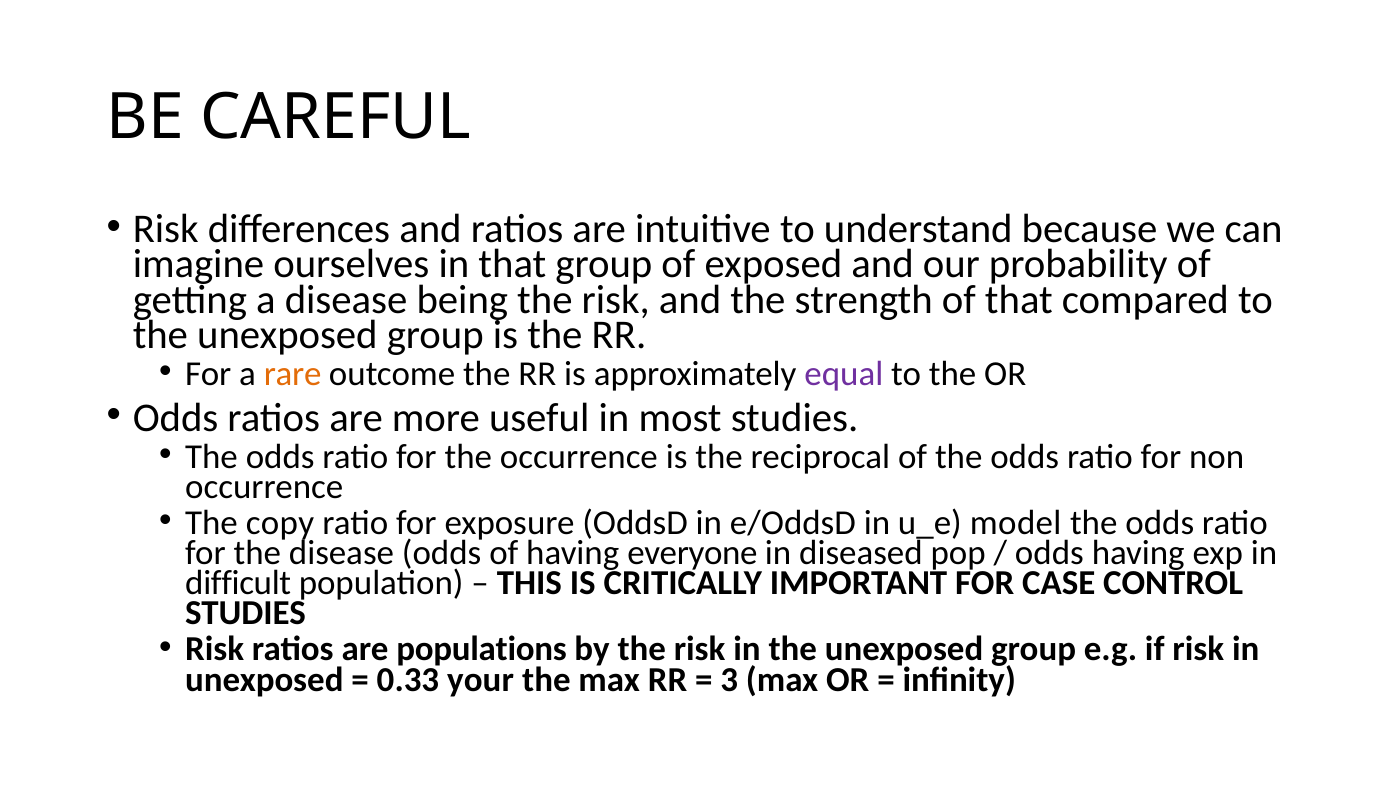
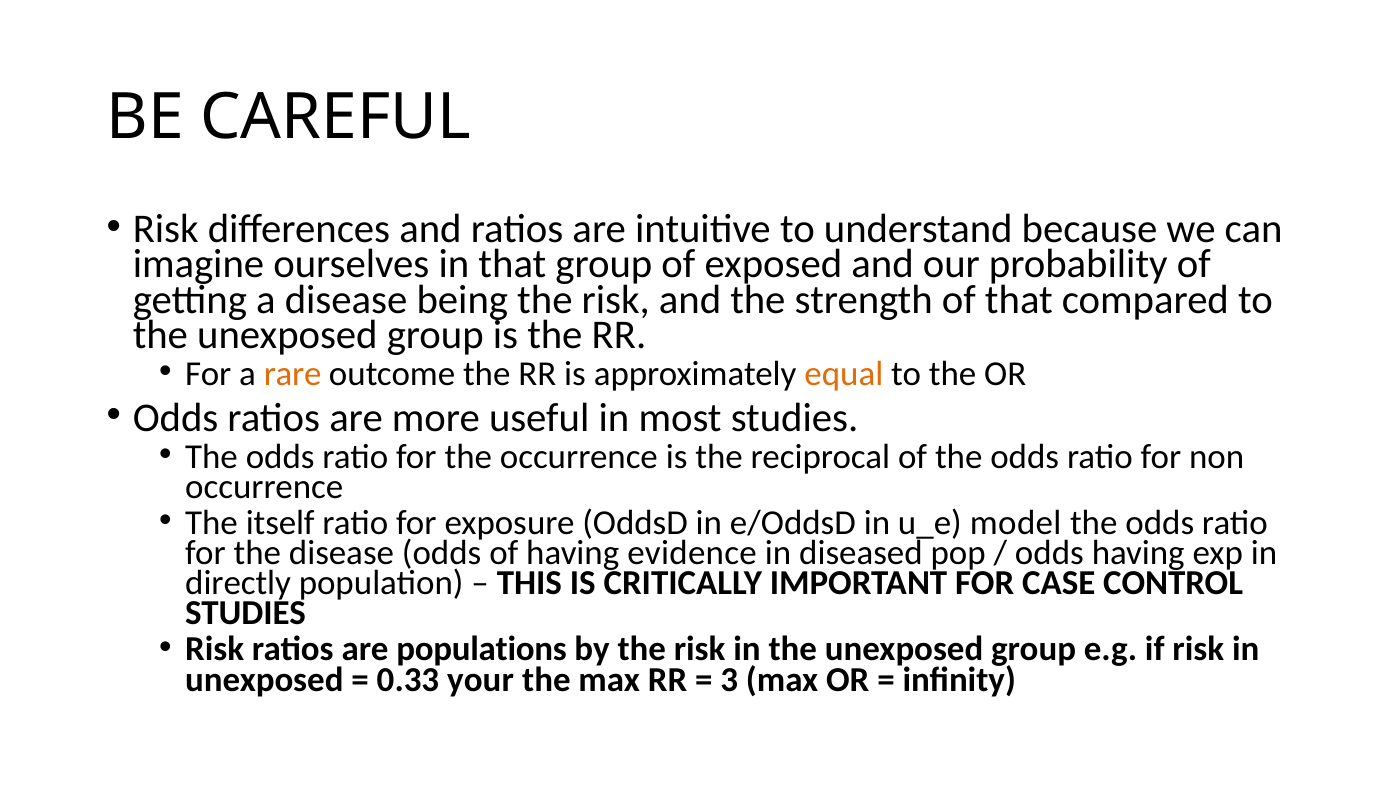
equal colour: purple -> orange (844, 374)
copy: copy -> itself (280, 523)
everyone: everyone -> evidence (692, 553)
difficult: difficult -> directly (238, 584)
